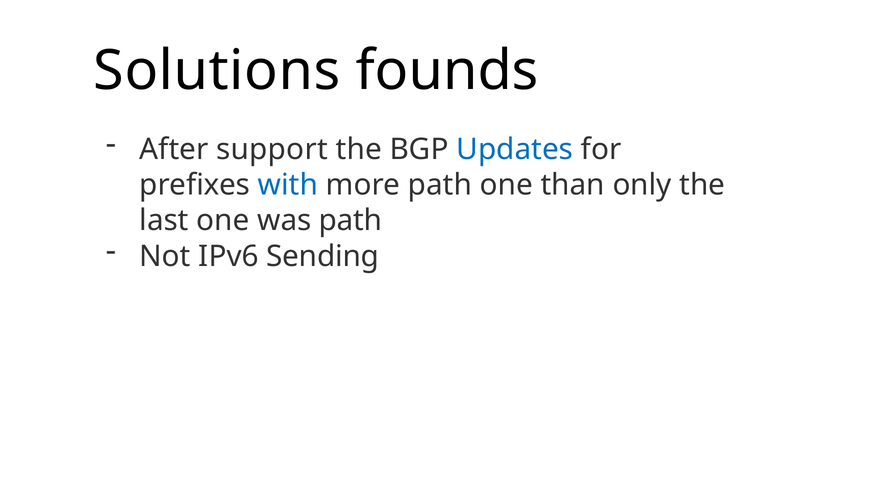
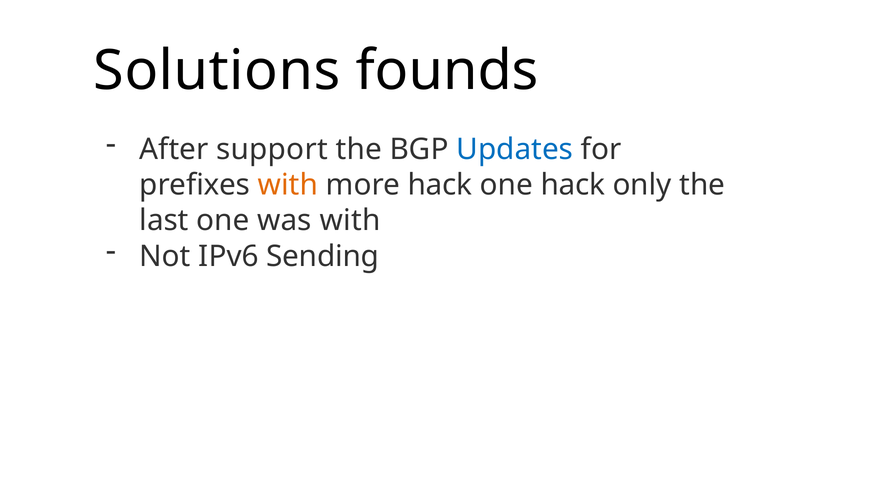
with colour: blue -> orange (288, 185)
more path: path -> hack (440, 185)
one than: than -> hack (573, 185)
was path: path -> with (350, 220)
